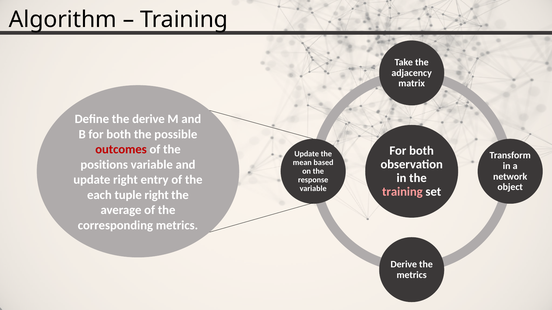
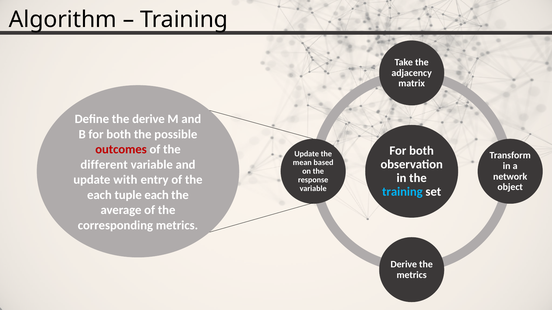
positions: positions -> different (104, 165)
update right: right -> with (125, 180)
training colour: pink -> light blue (402, 192)
tuple right: right -> each (157, 195)
